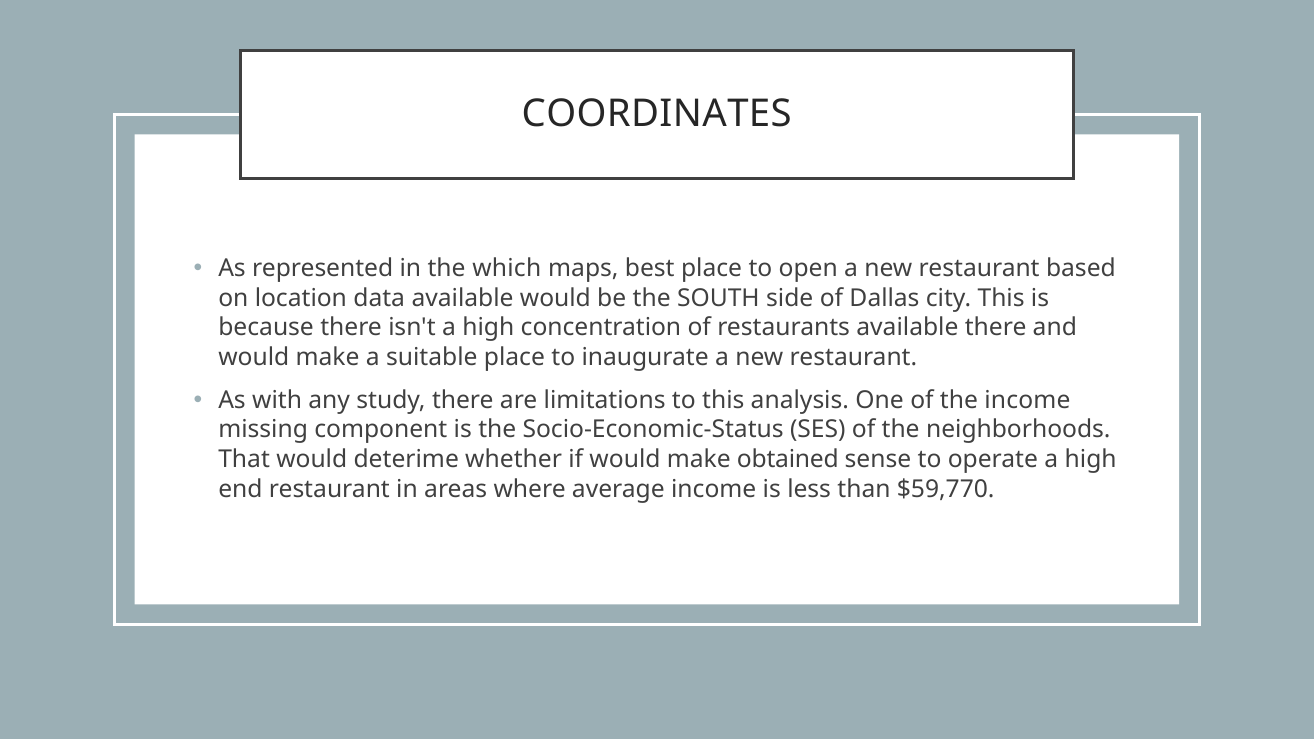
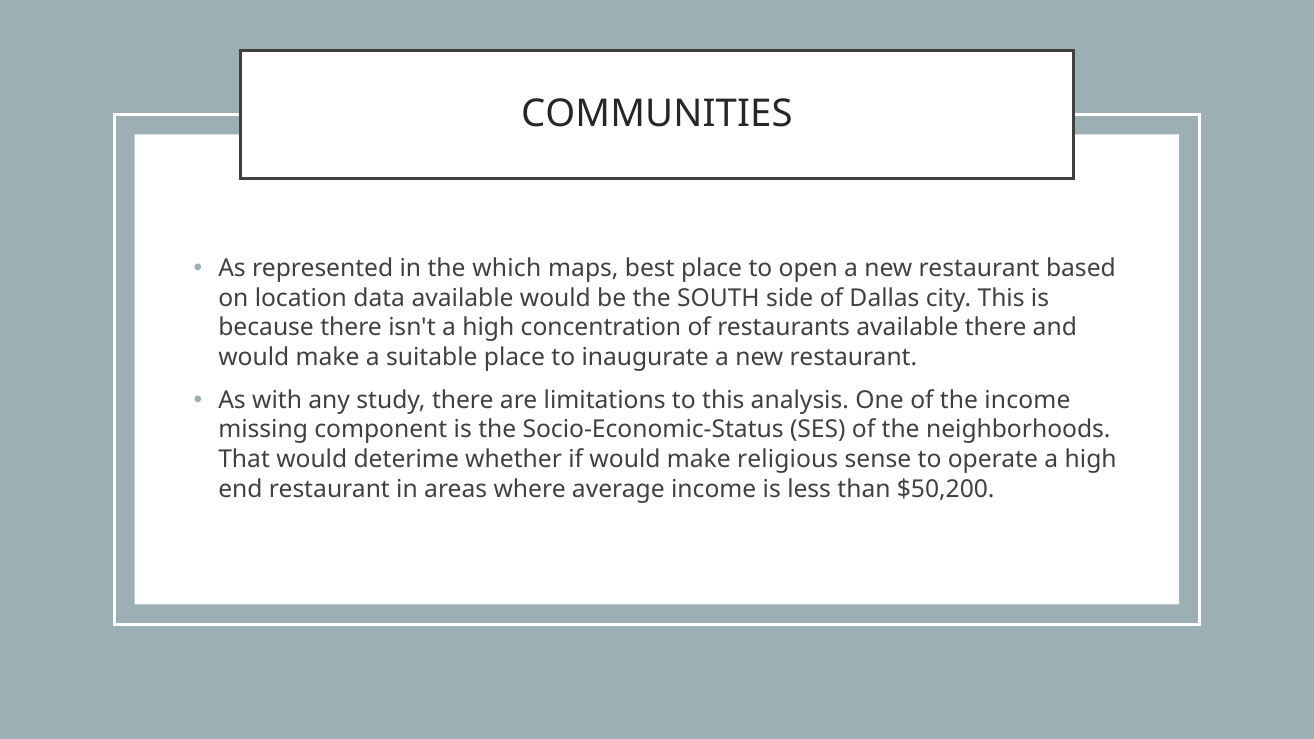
COORDINATES: COORDINATES -> COMMUNITIES (657, 114)
obtained: obtained -> religious (788, 459)
$59,770: $59,770 -> $50,200 (946, 489)
